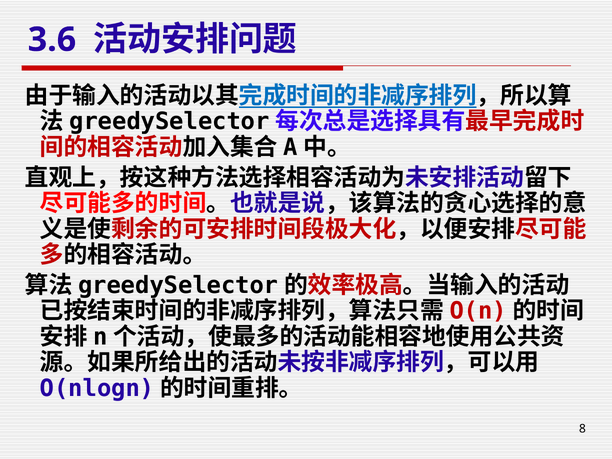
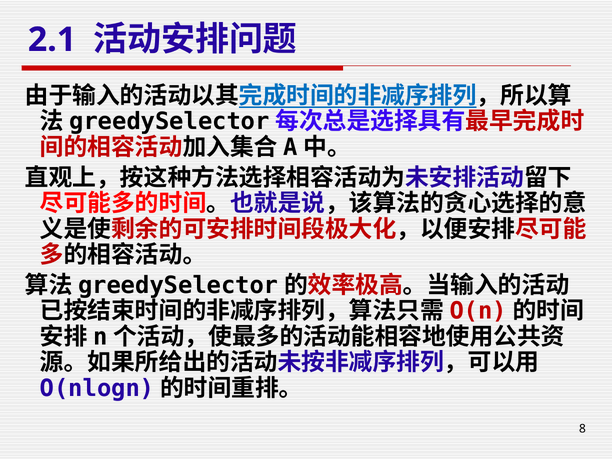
3.6: 3.6 -> 2.1 (52, 40)
